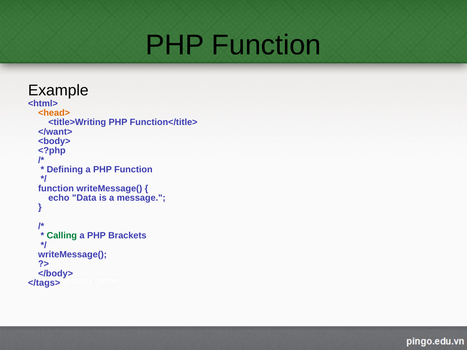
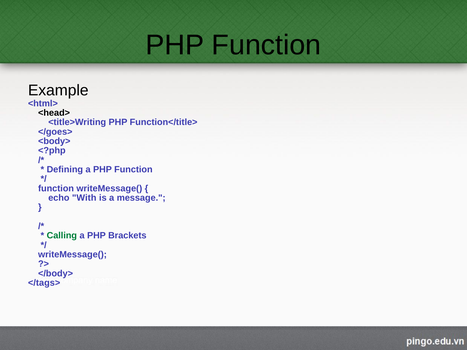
<head> colour: orange -> black (54, 113)
</want>: </want> -> </goes> (55, 132)
Data: Data -> With (84, 198)
